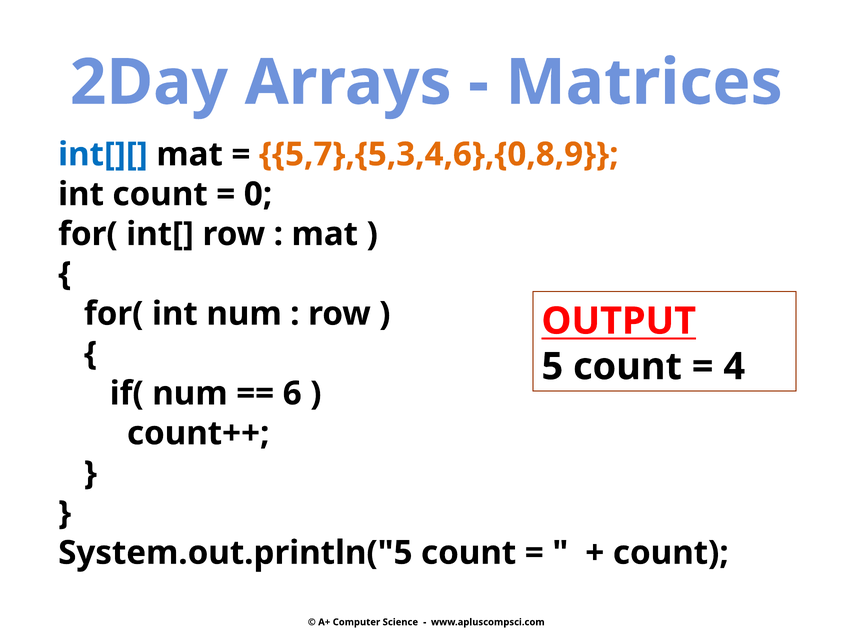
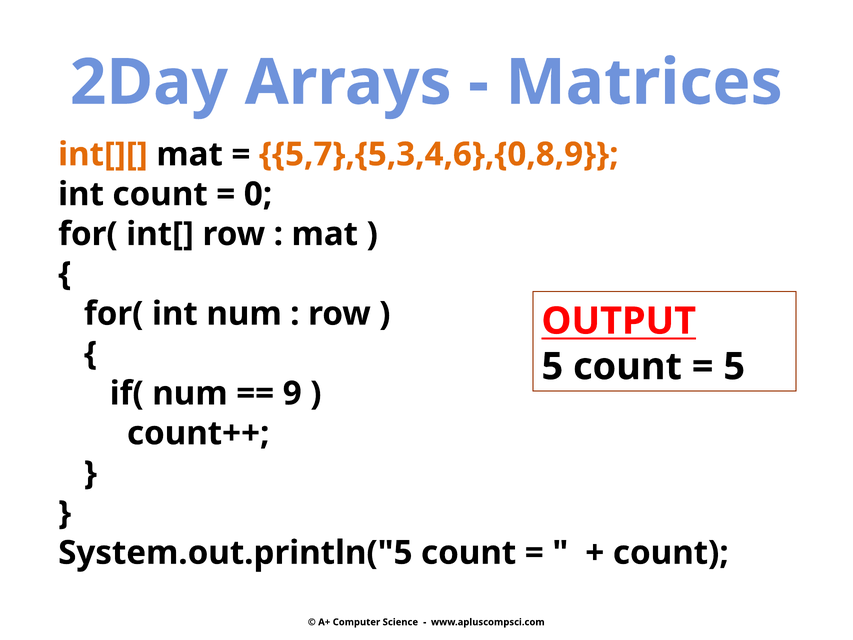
int[][ colour: blue -> orange (103, 154)
4: 4 -> 5 (734, 367)
6: 6 -> 9 (292, 393)
